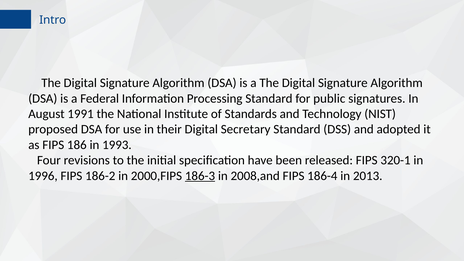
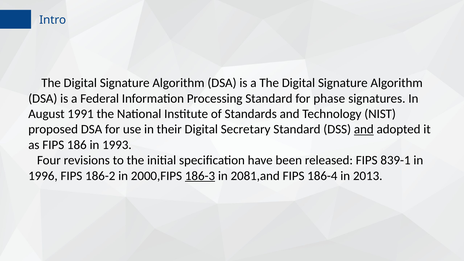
public: public -> phase (329, 98)
and underline: none -> present (364, 129)
320-1: 320-1 -> 839-1 (396, 160)
2008,and: 2008,and -> 2081,and (255, 176)
